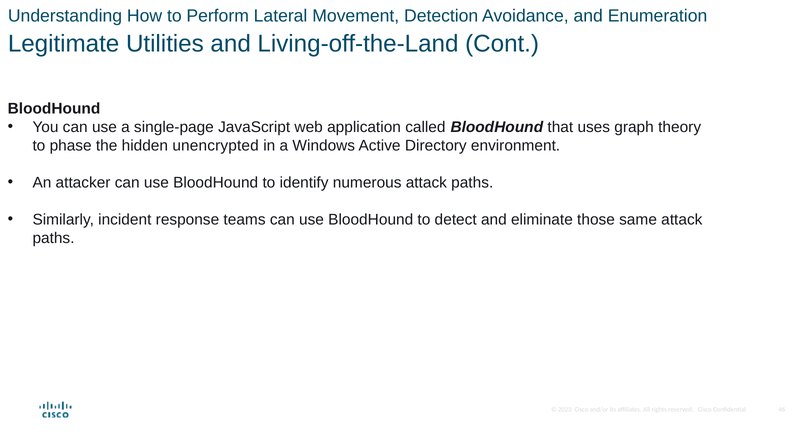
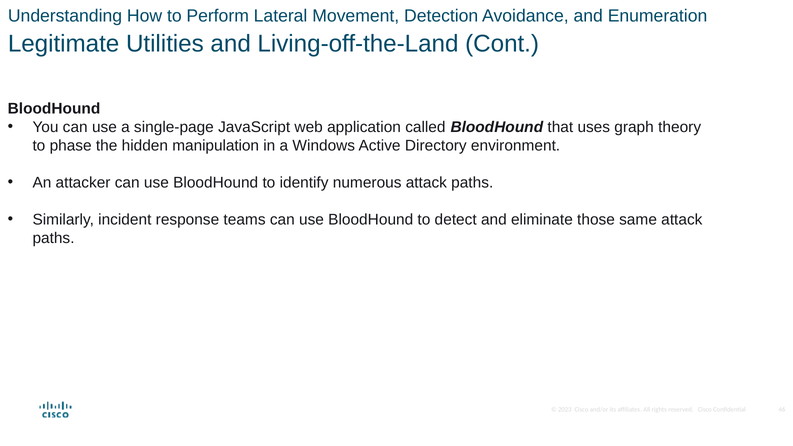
unencrypted: unencrypted -> manipulation (216, 146)
